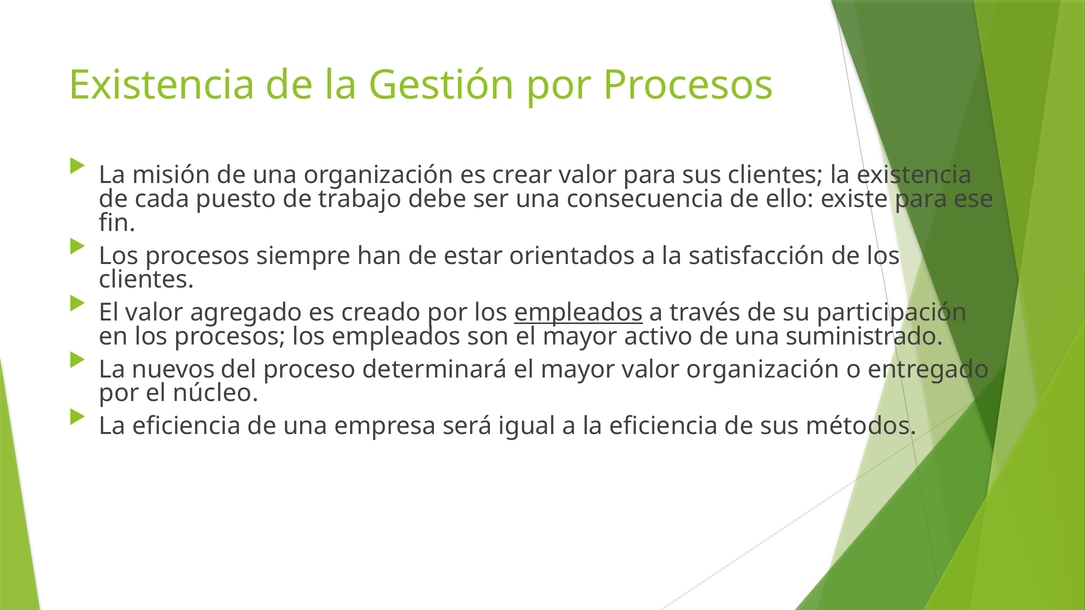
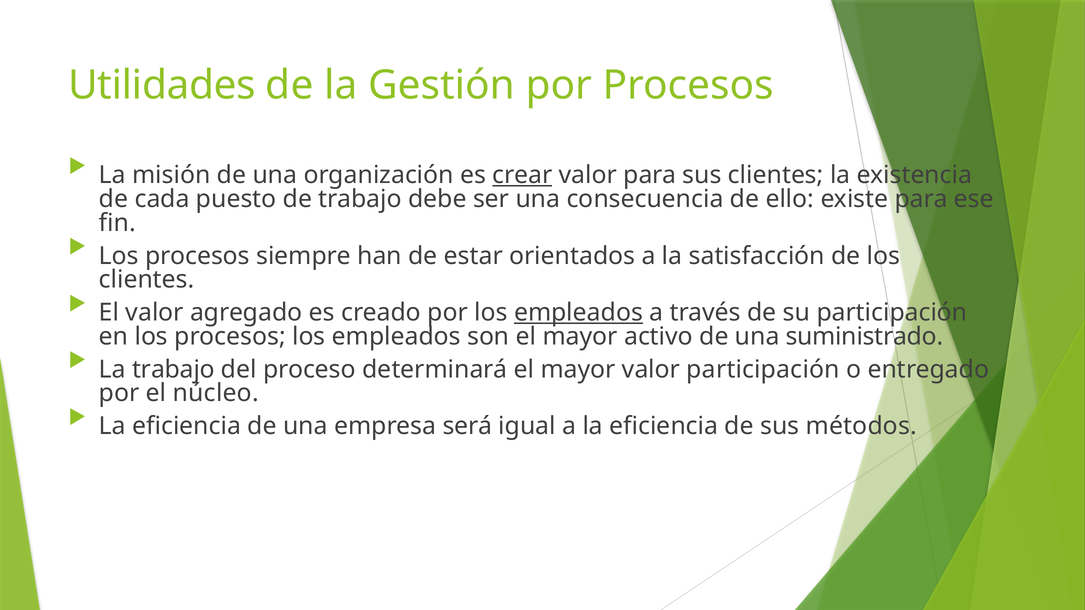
Existencia: Existencia -> Utilidades (162, 86)
crear underline: none -> present (522, 175)
La nuevos: nuevos -> trabajo (174, 370)
valor organización: organización -> participación (763, 370)
